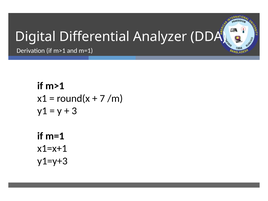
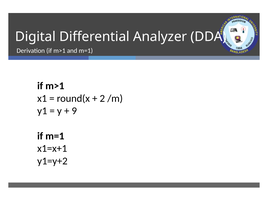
7: 7 -> 2 (102, 98)
3: 3 -> 9 (74, 111)
y1=y+3: y1=y+3 -> y1=y+2 (52, 161)
